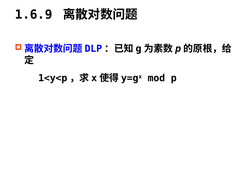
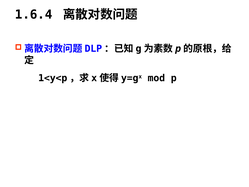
1.6.9: 1.6.9 -> 1.6.4 (34, 15)
